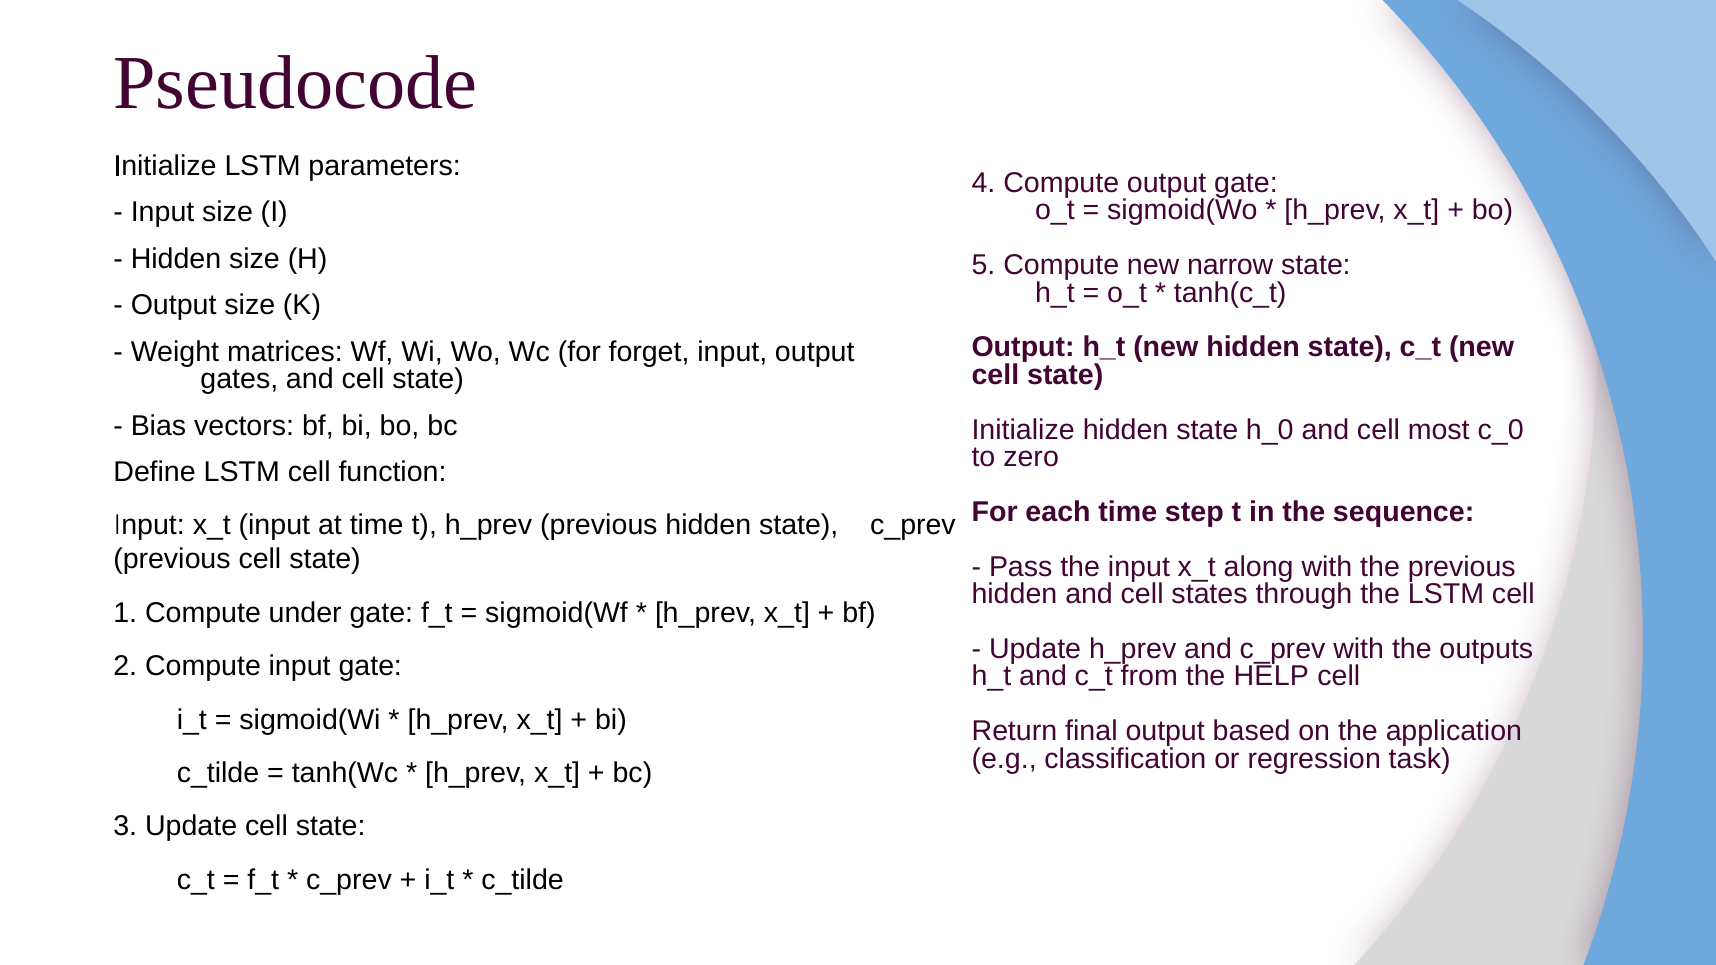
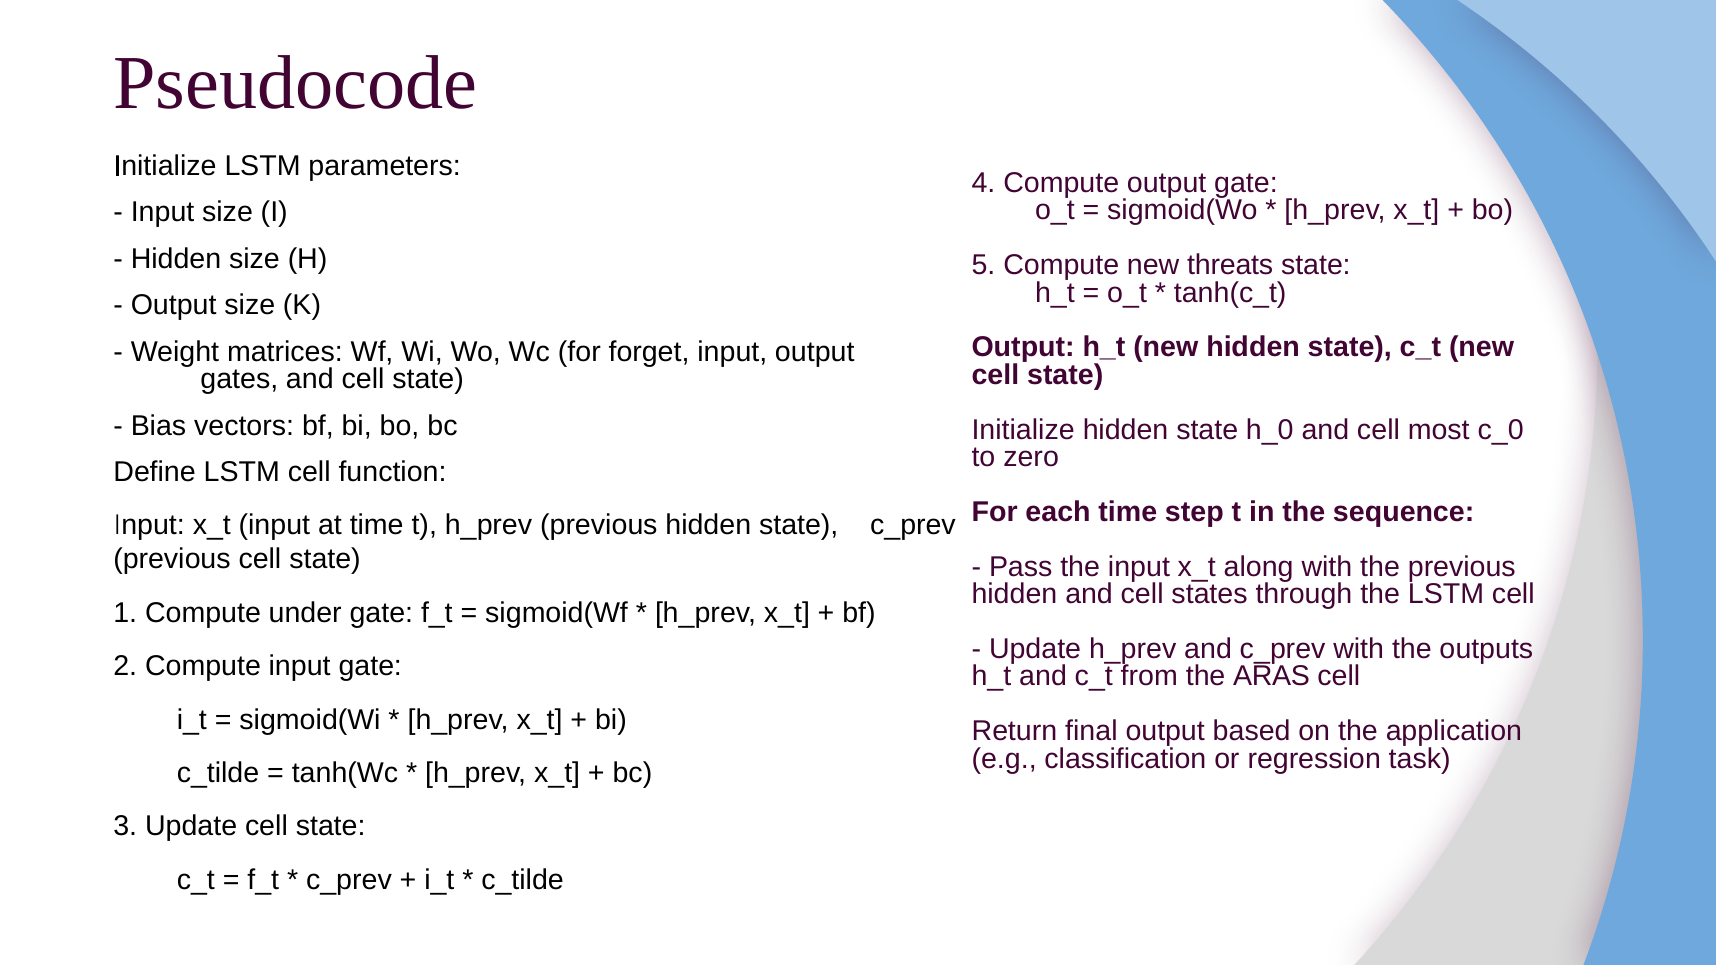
narrow: narrow -> threats (1230, 265)
HELP: HELP -> ARAS (1272, 677)
